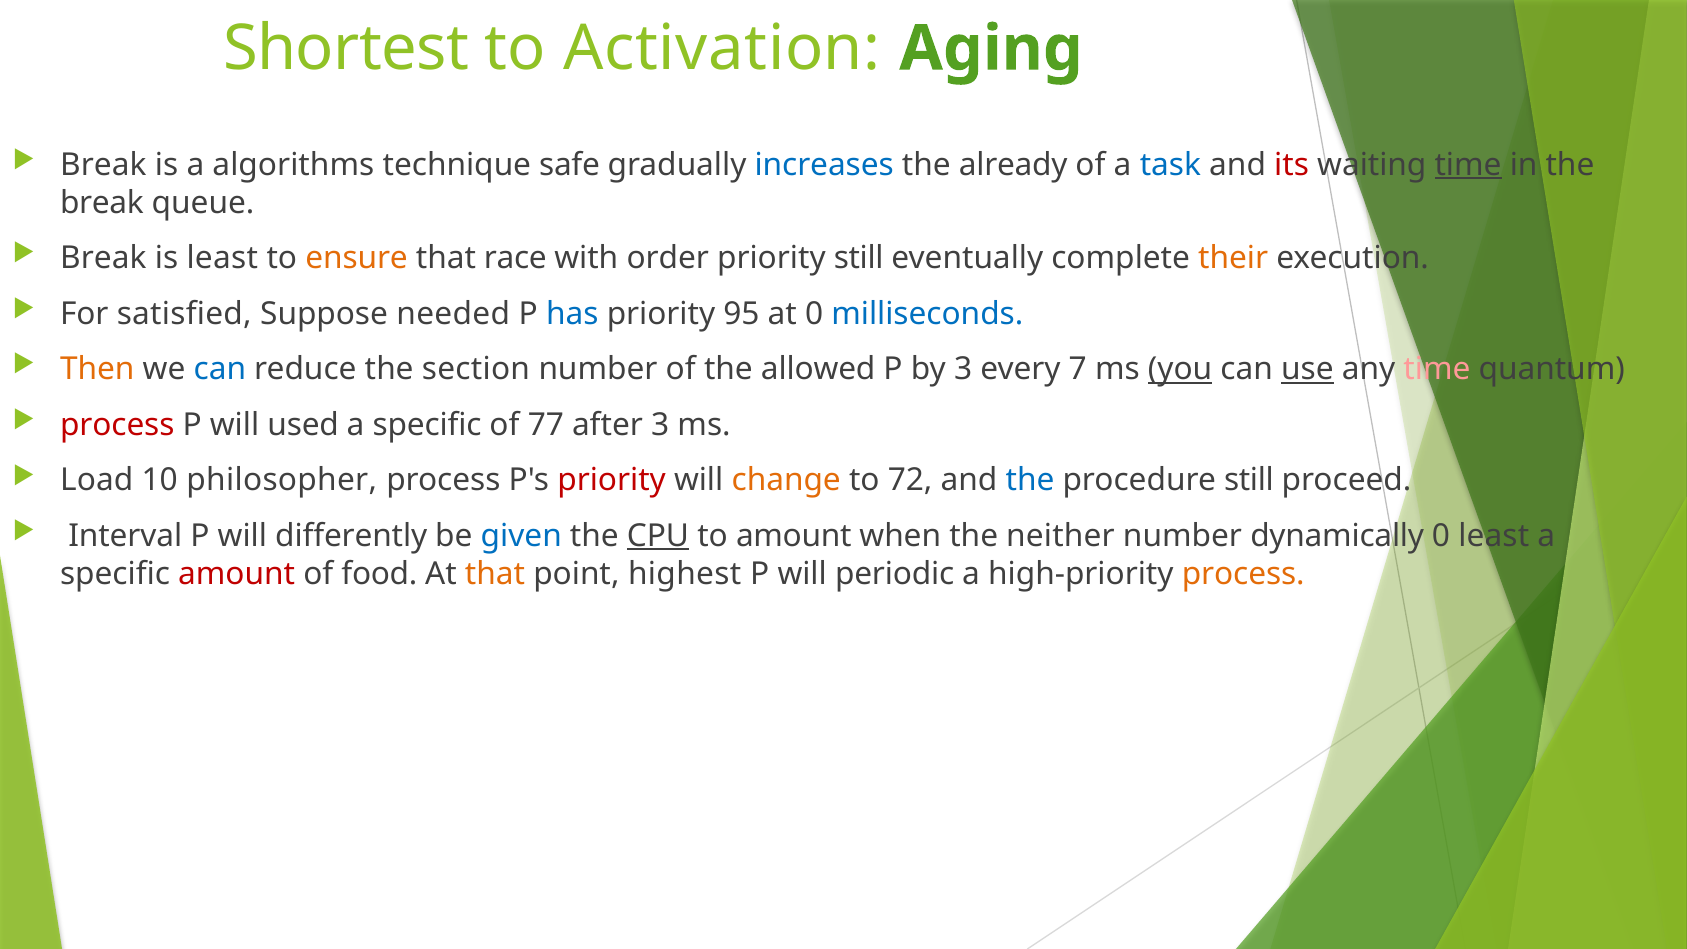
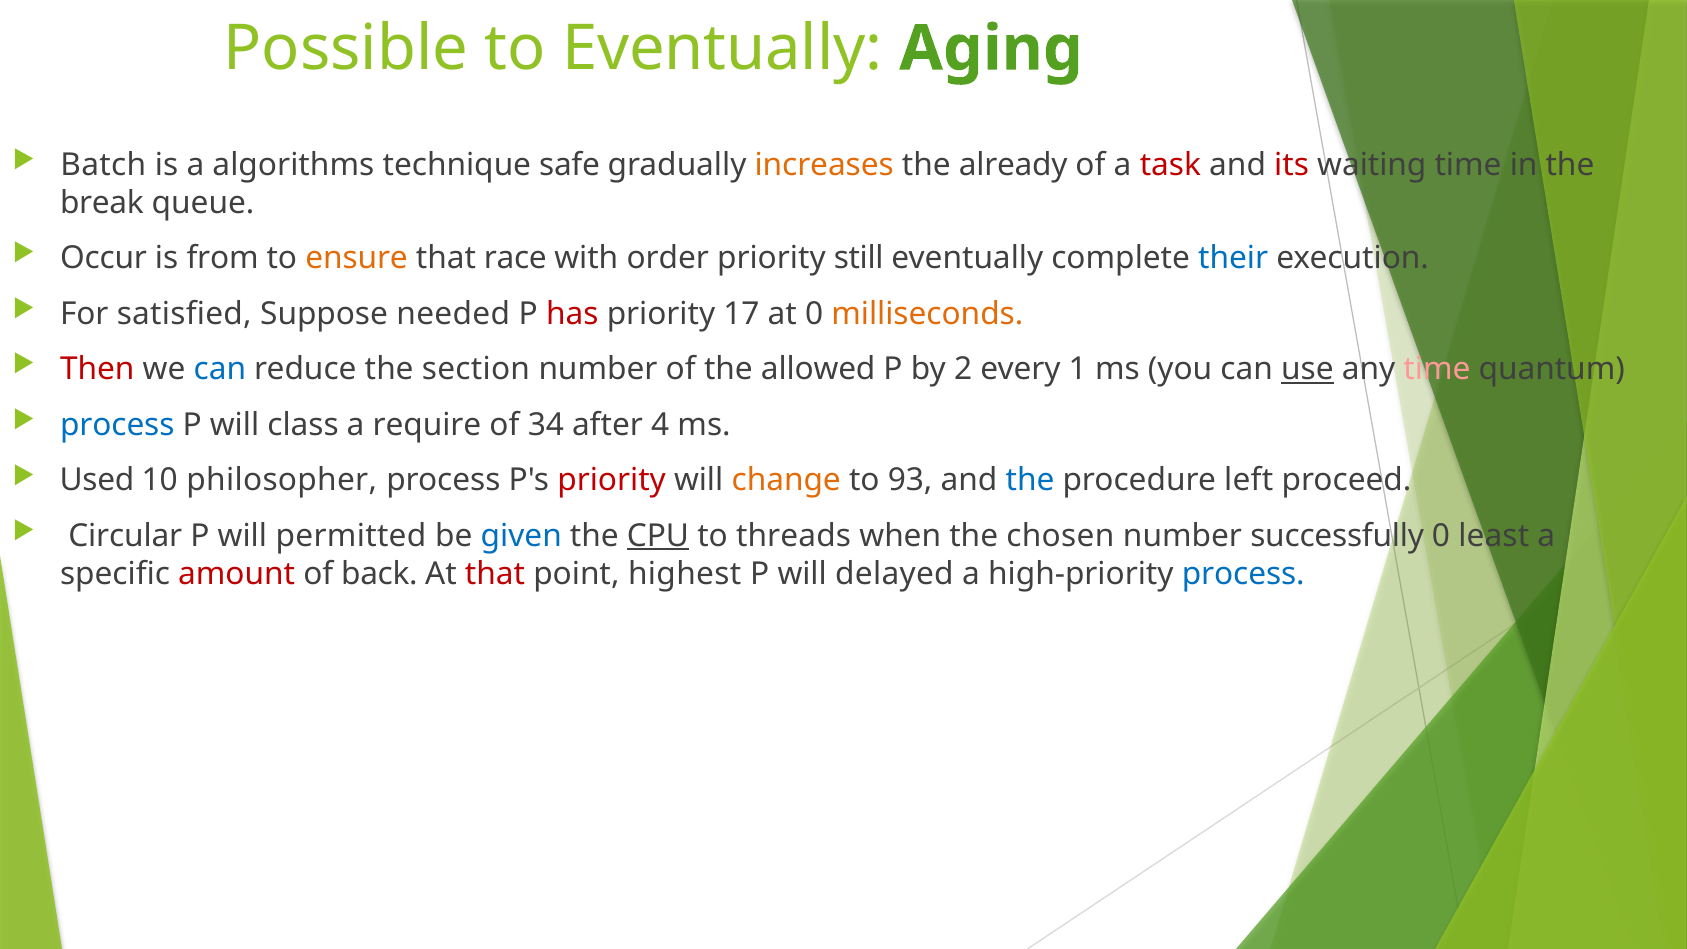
Shortest: Shortest -> Possible (346, 49)
to Activation: Activation -> Eventually (722, 49)
Break: Break -> Batch (103, 165)
increases colour: blue -> orange (824, 165)
task colour: blue -> red (1170, 165)
time underline: present -> none (1468, 165)
Break: Break -> Occur (104, 258)
is least: least -> from (223, 258)
their colour: orange -> blue (1233, 258)
has colour: blue -> red (572, 314)
95: 95 -> 17 (742, 314)
milliseconds colour: blue -> orange (927, 314)
Then colour: orange -> red (97, 369)
by 3: 3 -> 2 (963, 369)
7: 7 -> 1 (1078, 369)
you underline: present -> none (1180, 369)
process colour: red -> blue (117, 425)
used: used -> class (303, 425)
specific: specific -> require (427, 425)
77: 77 -> 34 (546, 425)
after 3: 3 -> 4 (660, 425)
Load: Load -> Used (97, 480)
72: 72 -> 93 (910, 480)
procedure still: still -> left (1249, 480)
Interval: Interval -> Circular (125, 536)
differently: differently -> permitted (351, 536)
to amount: amount -> threads (794, 536)
neither: neither -> chosen (1060, 536)
dynamically: dynamically -> successfully (1337, 536)
food: food -> back (379, 574)
that colour: orange -> red (495, 574)
periodic: periodic -> delayed (894, 574)
process colour: orange -> blue (1243, 574)
